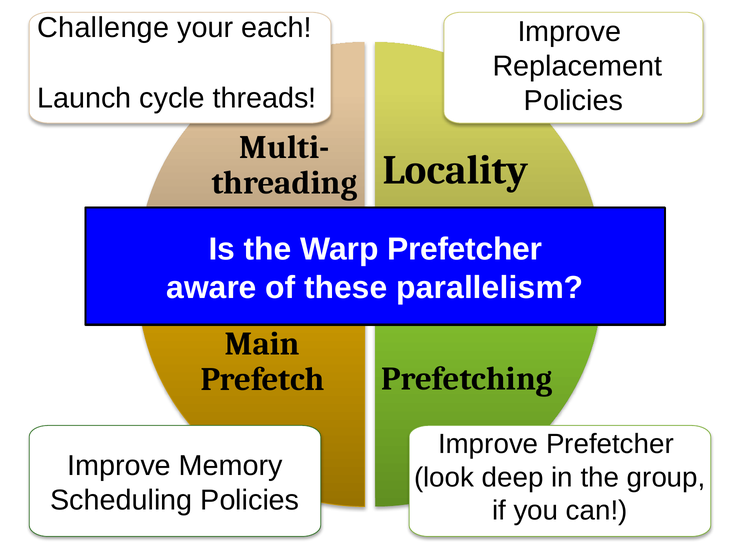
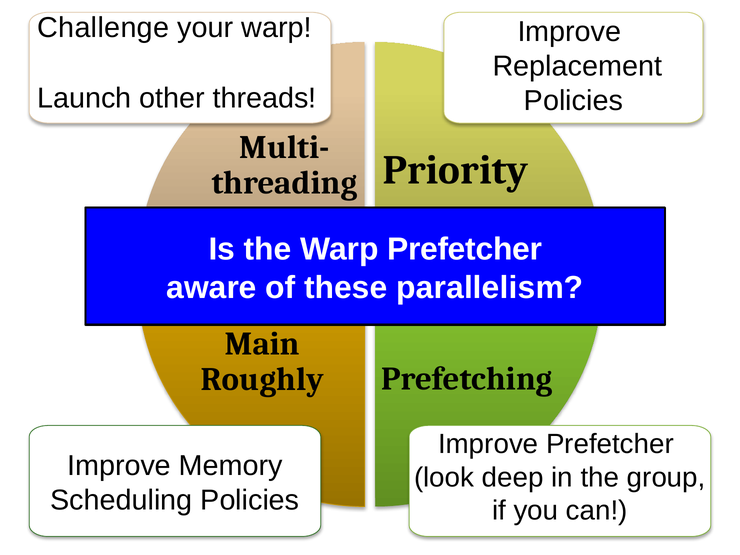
your each: each -> warp (276, 28)
cycle: cycle -> other (172, 98)
Locality: Locality -> Priority (455, 170)
Prefetch: Prefetch -> Roughly (262, 379)
